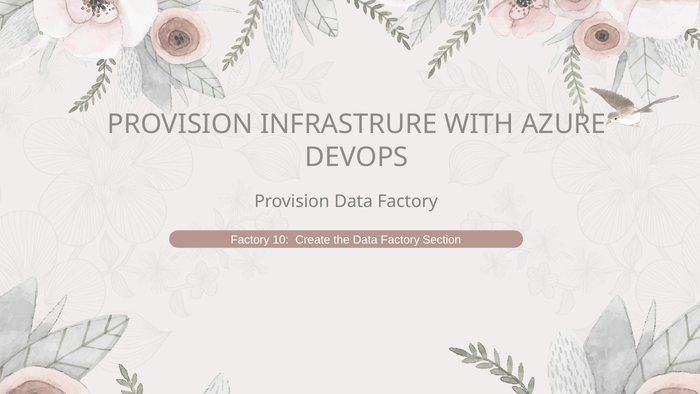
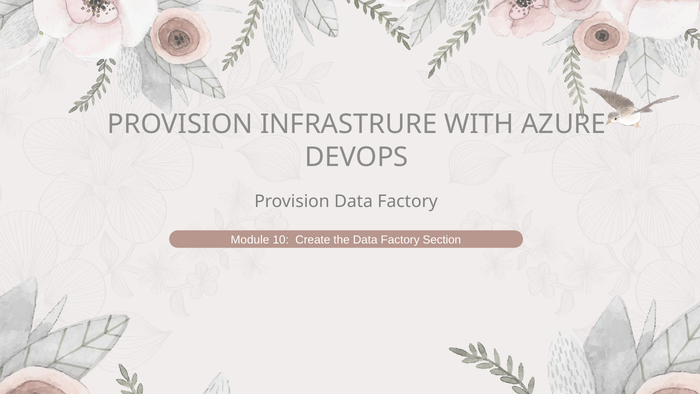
Factory: Factory -> Module (250, 240)
